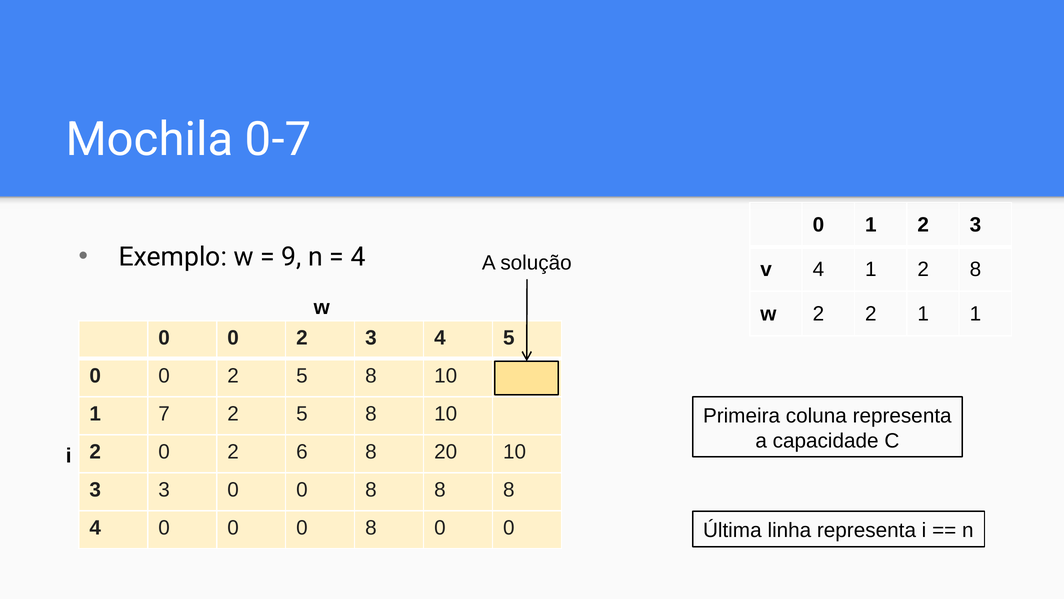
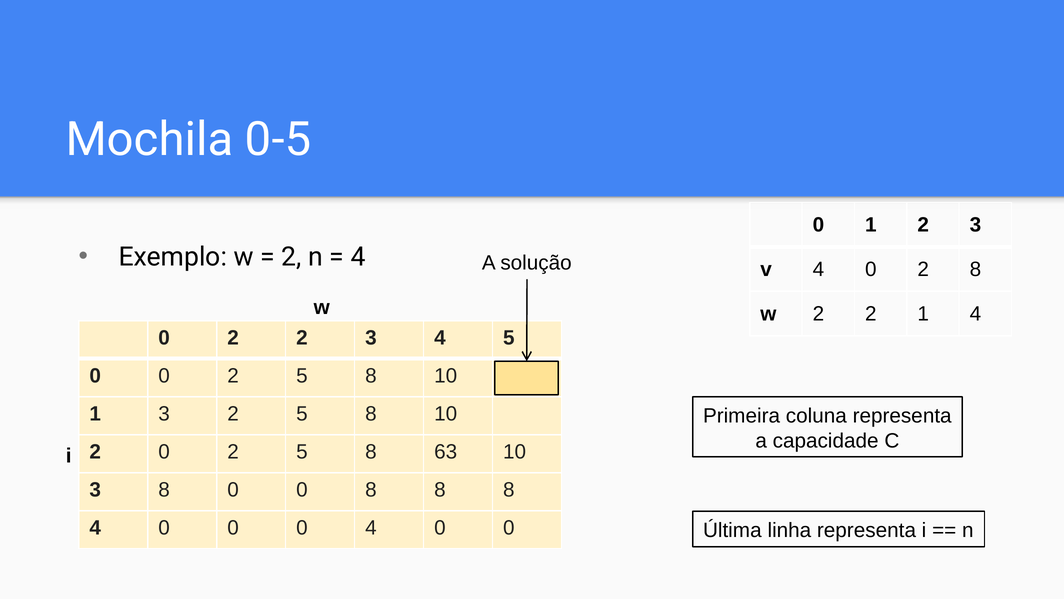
0-7: 0-7 -> 0-5 (278, 140)
9: 9 -> 2 (292, 257)
v 4 1: 1 -> 0 (871, 269)
1 1: 1 -> 4 (976, 314)
0: 0 -> 2 (233, 338)
1 7: 7 -> 3 (164, 414)
2 0 2 6: 6 -> 5 (302, 452)
20: 20 -> 63 (446, 452)
3 3: 3 -> 8 (164, 490)
0 0 0 8: 8 -> 4 (371, 528)
